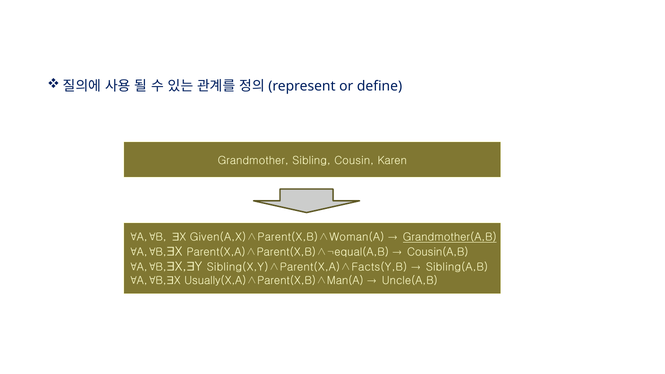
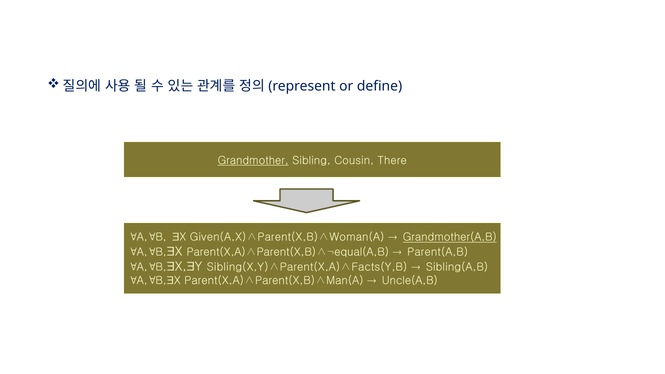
Grandmother underline: none -> present (253, 160)
Karen: Karen -> There (392, 160)
Cousin(A,B: Cousin(A,B -> Parent(A,B (438, 252)
Usually(X,A)∧Parent(X,B)∧Man(A: Usually(X,A)∧Parent(X,B)∧Man(A -> Parent(X,A)∧Parent(X,B)∧Man(A (274, 281)
